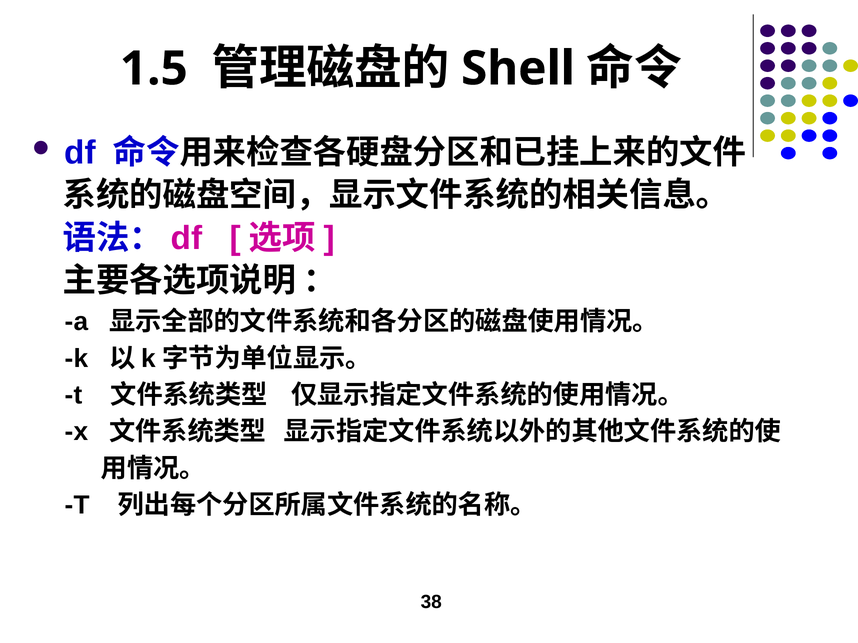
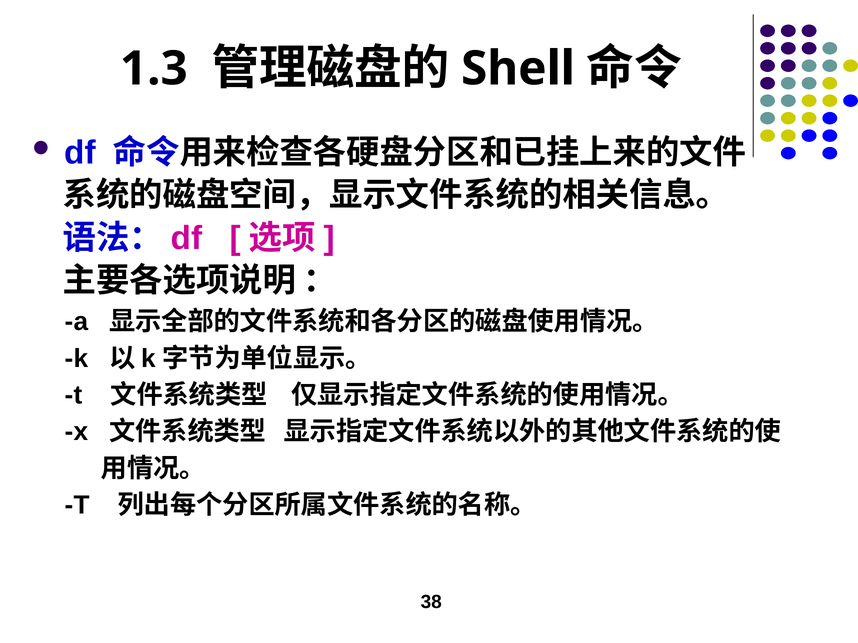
1.5: 1.5 -> 1.3 (154, 69)
